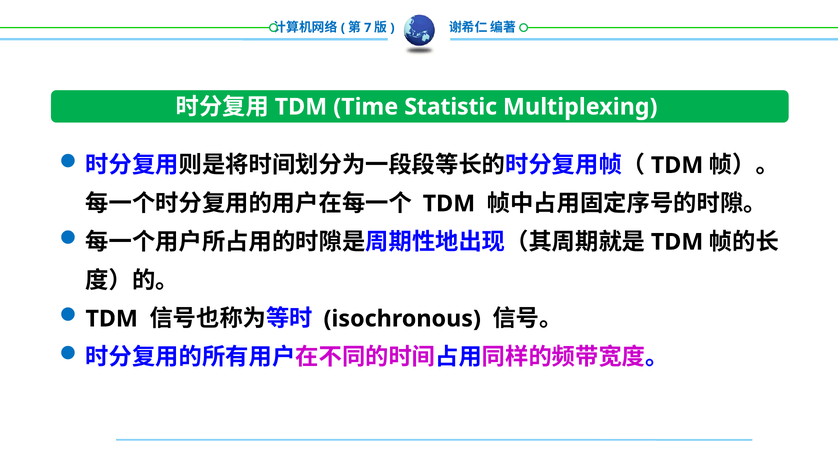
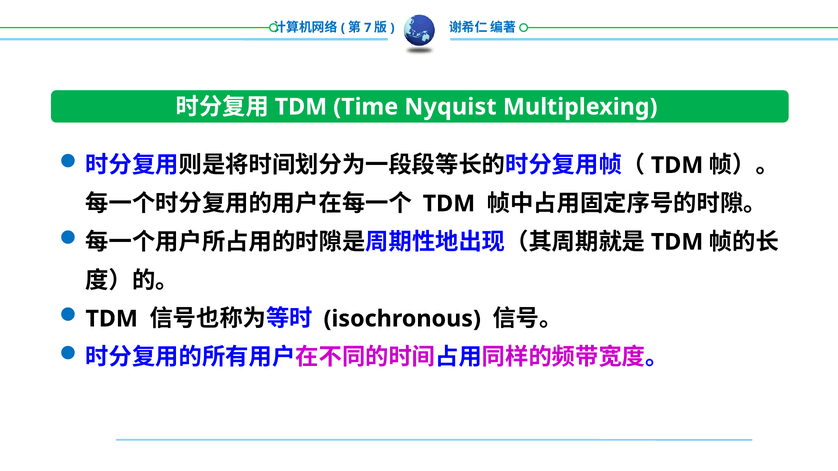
Statistic: Statistic -> Nyquist (450, 107)
